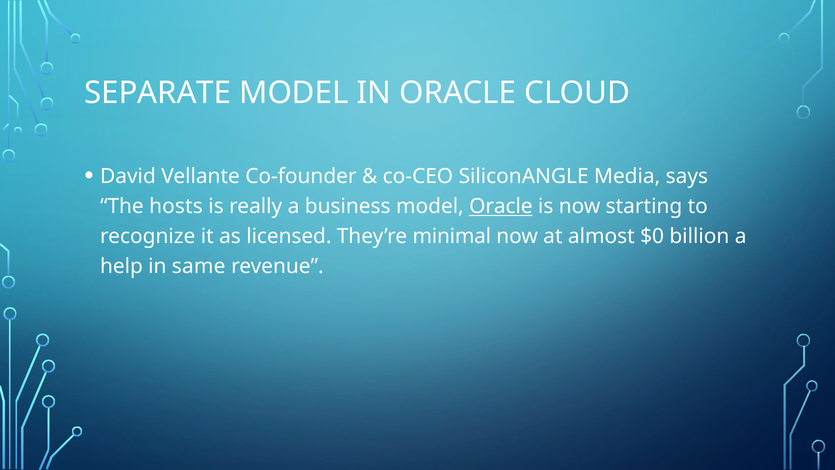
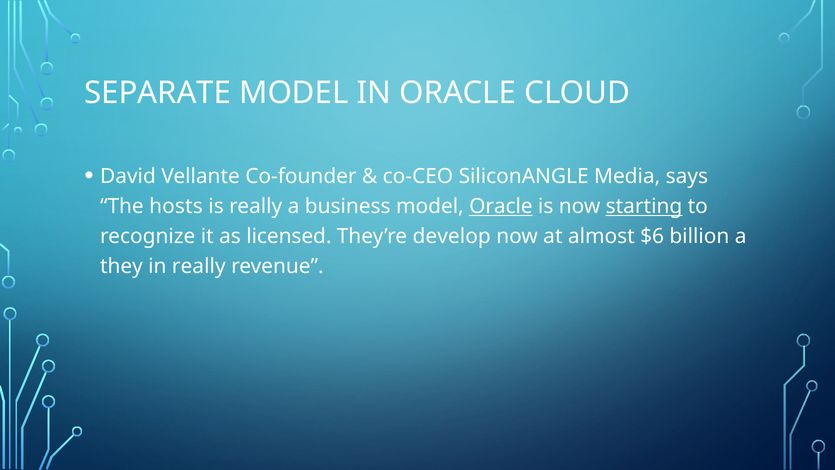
starting underline: none -> present (644, 206)
minimal: minimal -> develop (452, 236)
$0: $0 -> $6 (652, 236)
help: help -> they (121, 266)
in same: same -> really (199, 266)
